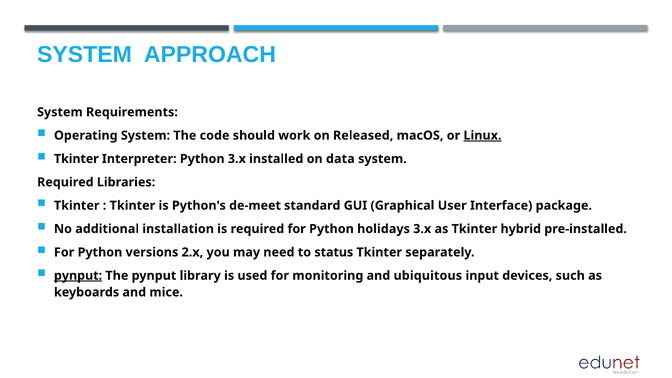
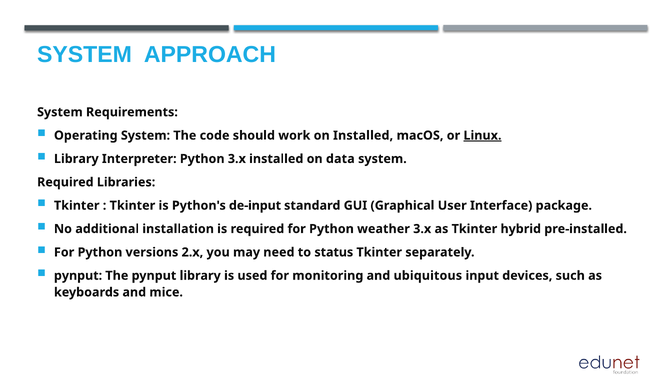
on Released: Released -> Installed (363, 135)
Tkinter: Tkinter -> Library (76, 159)
de-meet: de-meet -> de-input (255, 206)
holidays: holidays -> weather (384, 229)
pynput underline: present -> none (78, 276)
